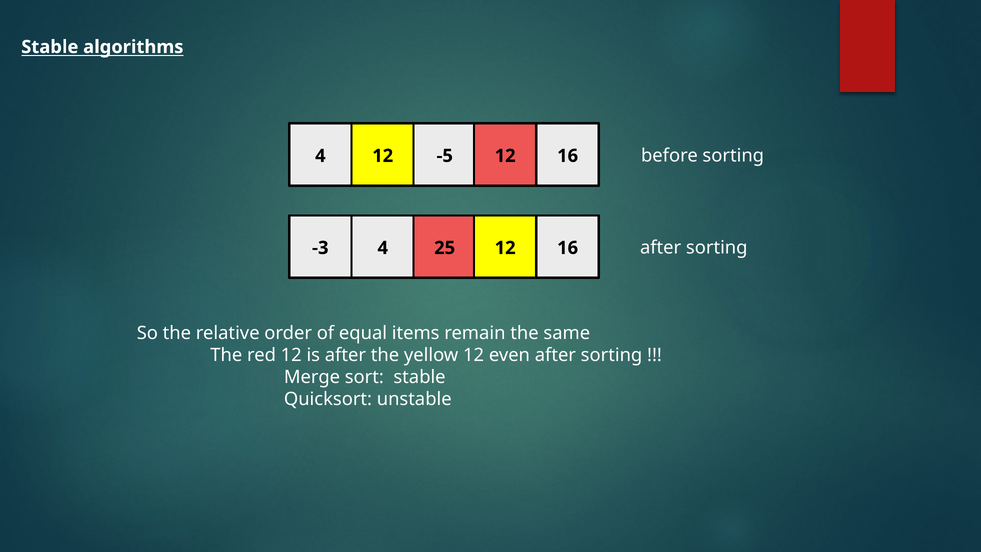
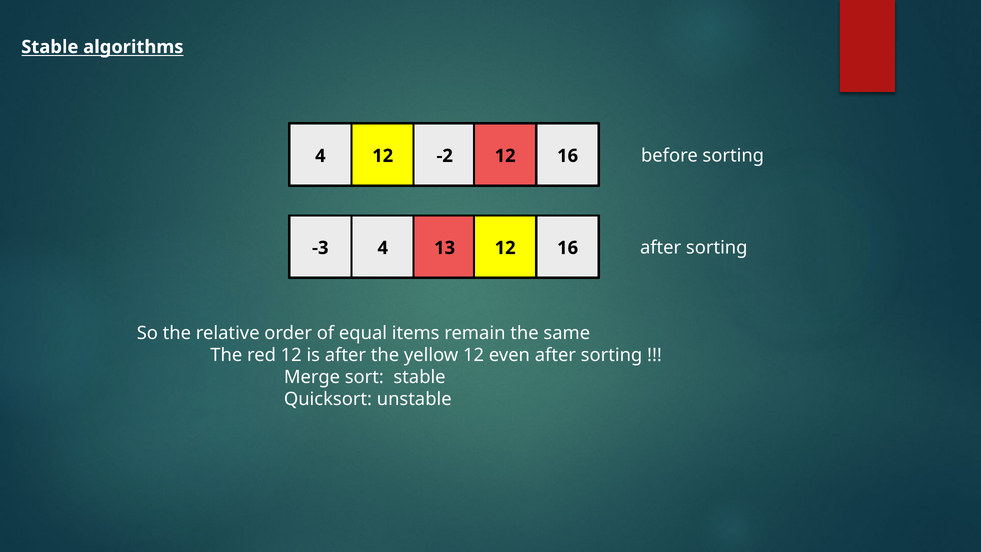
-5: -5 -> -2 (445, 156)
25: 25 -> 13 (445, 248)
